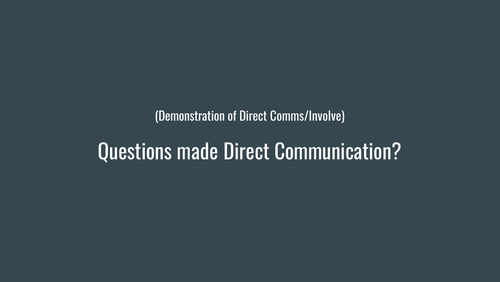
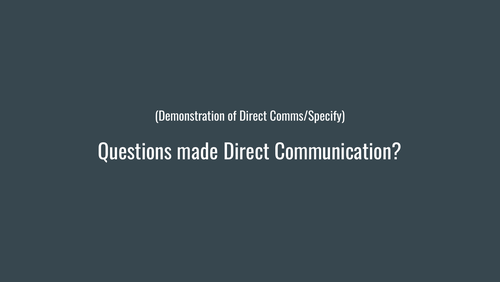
Comms/Involve: Comms/Involve -> Comms/Specify (307, 116)
